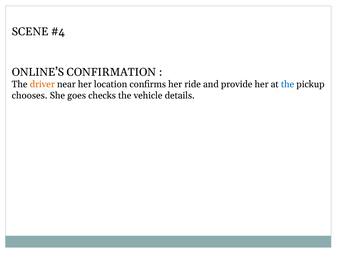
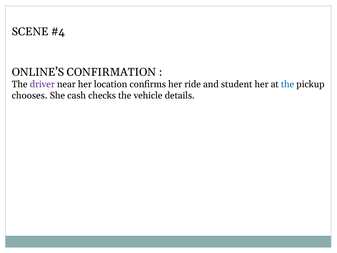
driver colour: orange -> purple (42, 84)
provide: provide -> student (237, 84)
goes: goes -> cash (77, 96)
